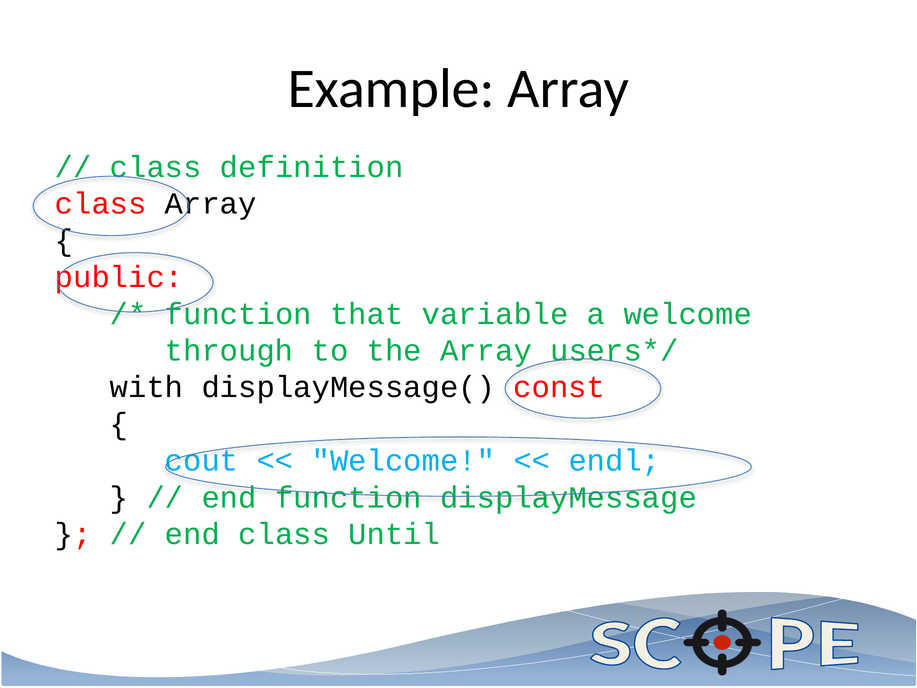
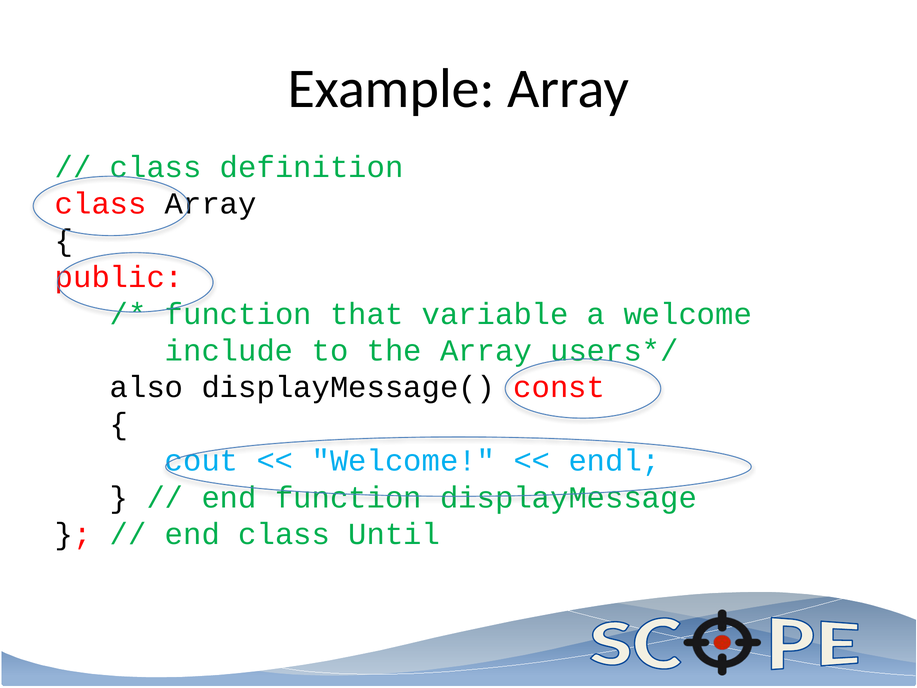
through: through -> include (229, 351)
with: with -> also (147, 387)
